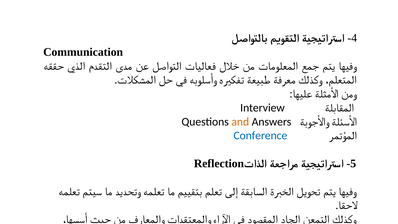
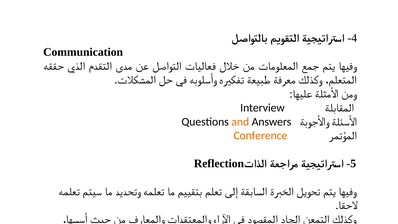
Conference colour: blue -> orange (260, 136)
